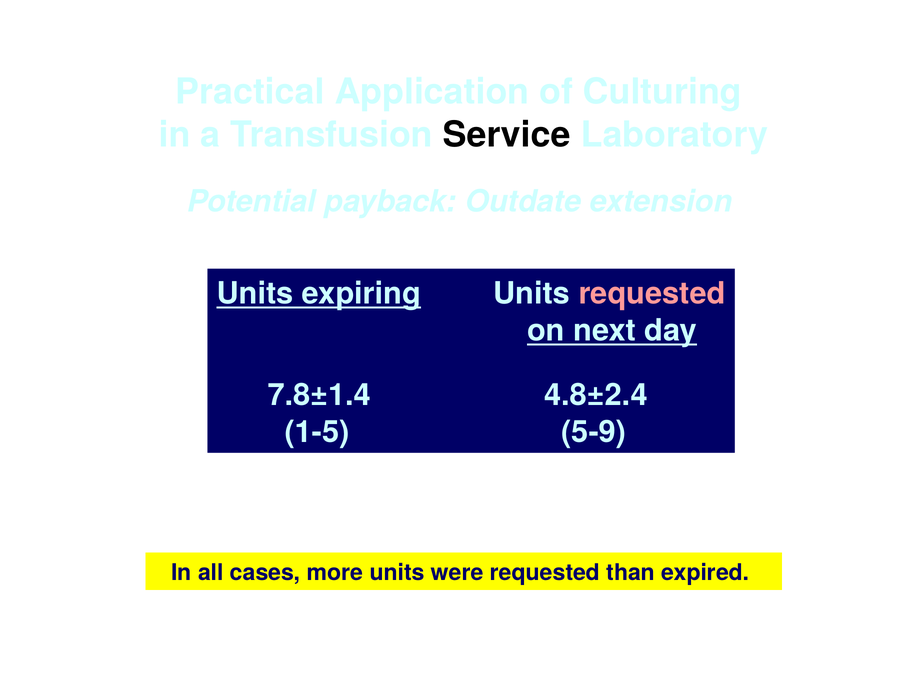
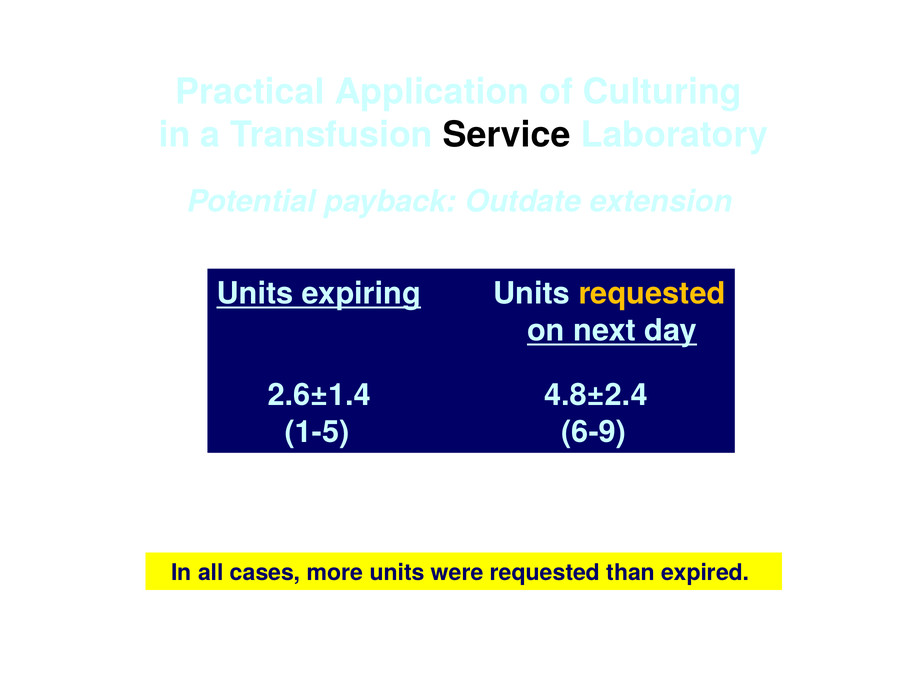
requested colour: pink -> yellow (652, 294)
7.8±1.4: 7.8±1.4 -> 2.6±1.4 (319, 395)
5-9: 5-9 -> 6-9 (594, 432)
